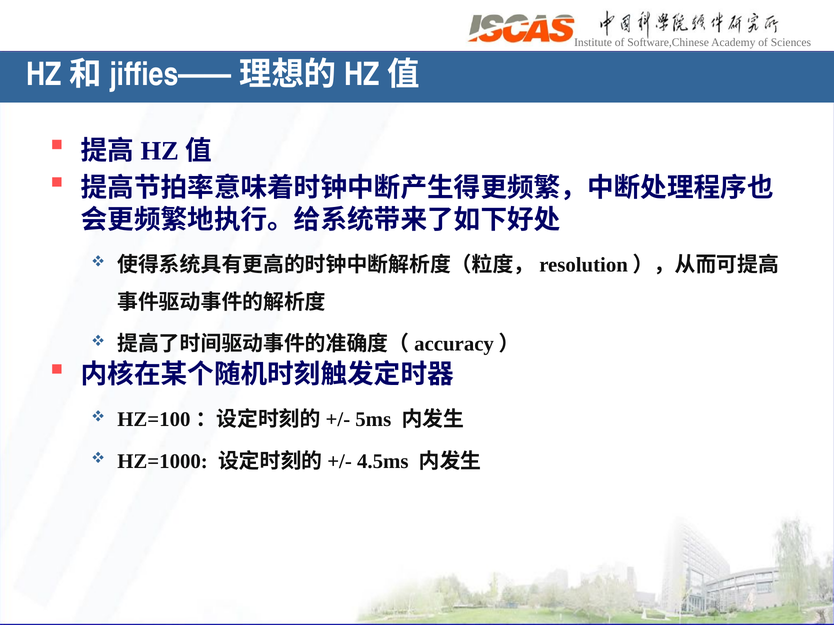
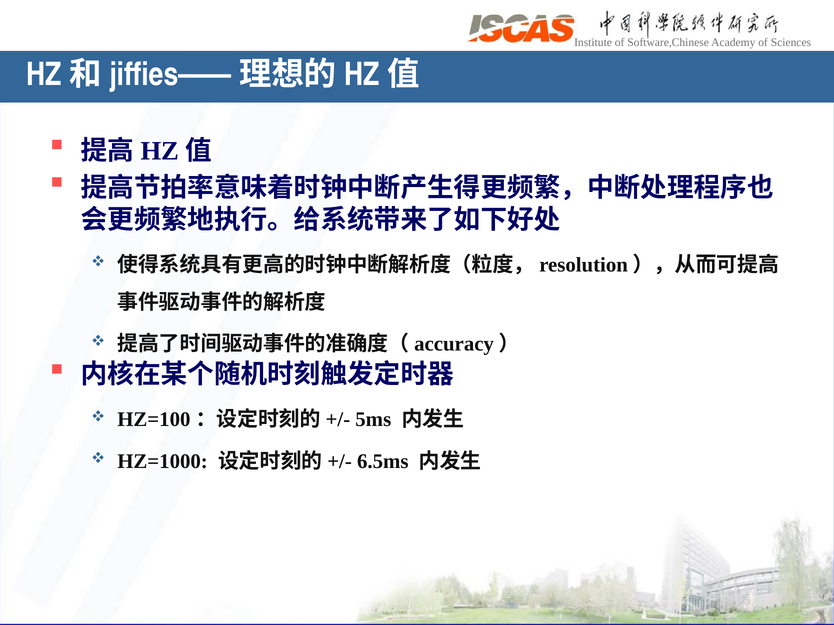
4.5ms: 4.5ms -> 6.5ms (383, 462)
